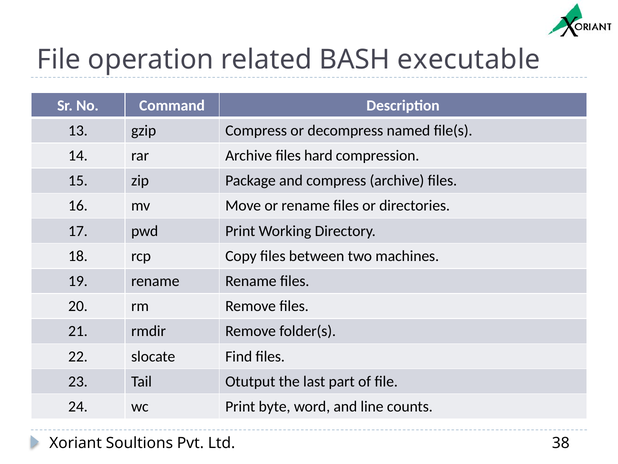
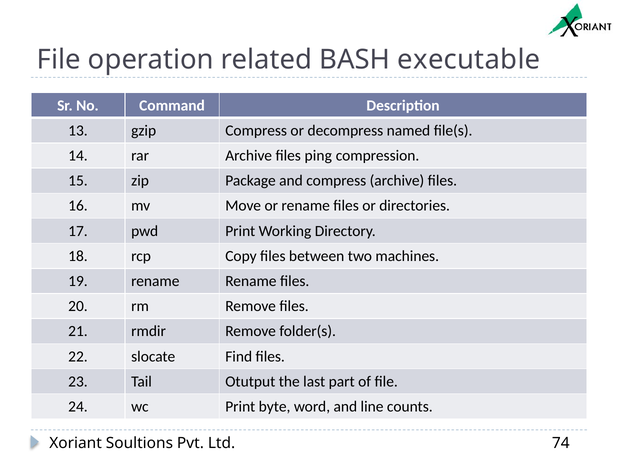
hard: hard -> ping (318, 156)
38: 38 -> 74 (561, 443)
